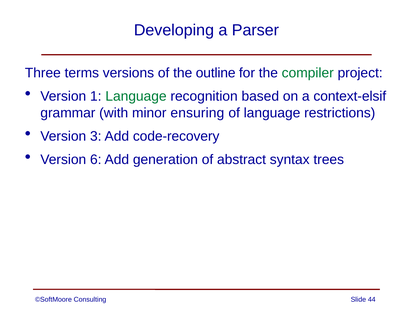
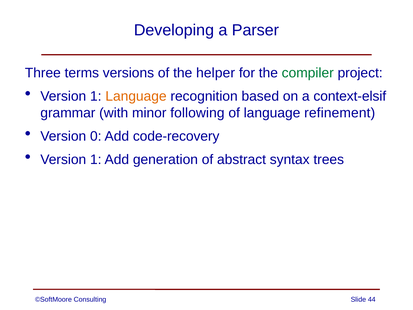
outline: outline -> helper (216, 73)
Language colour: green -> orange (136, 96)
ensuring: ensuring -> following (197, 113)
restrictions: restrictions -> refinement (340, 113)
3: 3 -> 0 (96, 136)
6: 6 -> 1 (96, 160)
